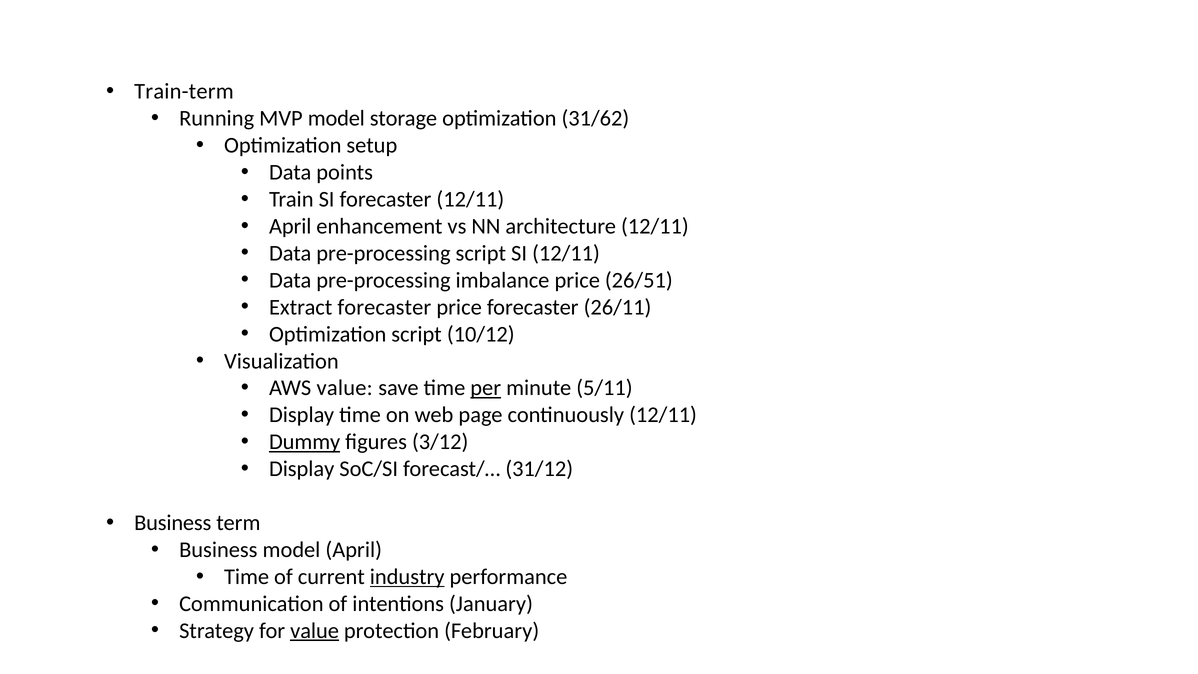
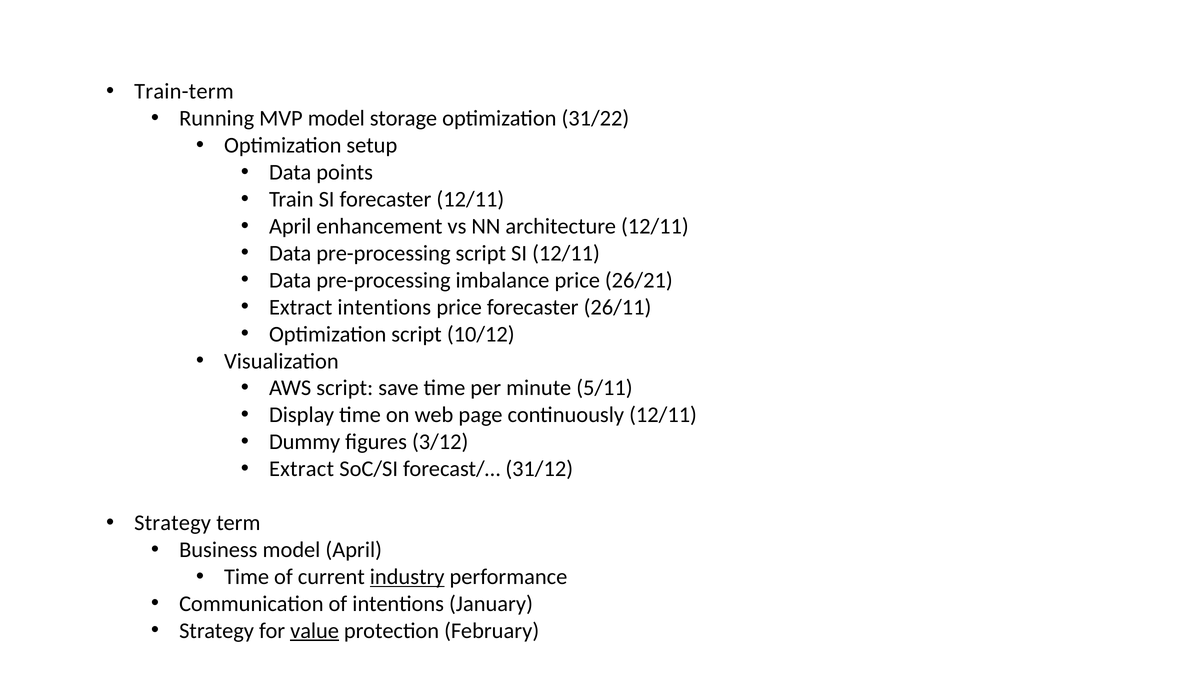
31/62: 31/62 -> 31/22 (595, 118)
26/51: 26/51 -> 26/21 (639, 280)
Extract forecaster: forecaster -> intentions (384, 307)
AWS value: value -> script (345, 388)
per underline: present -> none (486, 388)
Dummy underline: present -> none (305, 442)
Display: Display -> Extract (302, 469)
Business: Business -> Strategy (173, 523)
